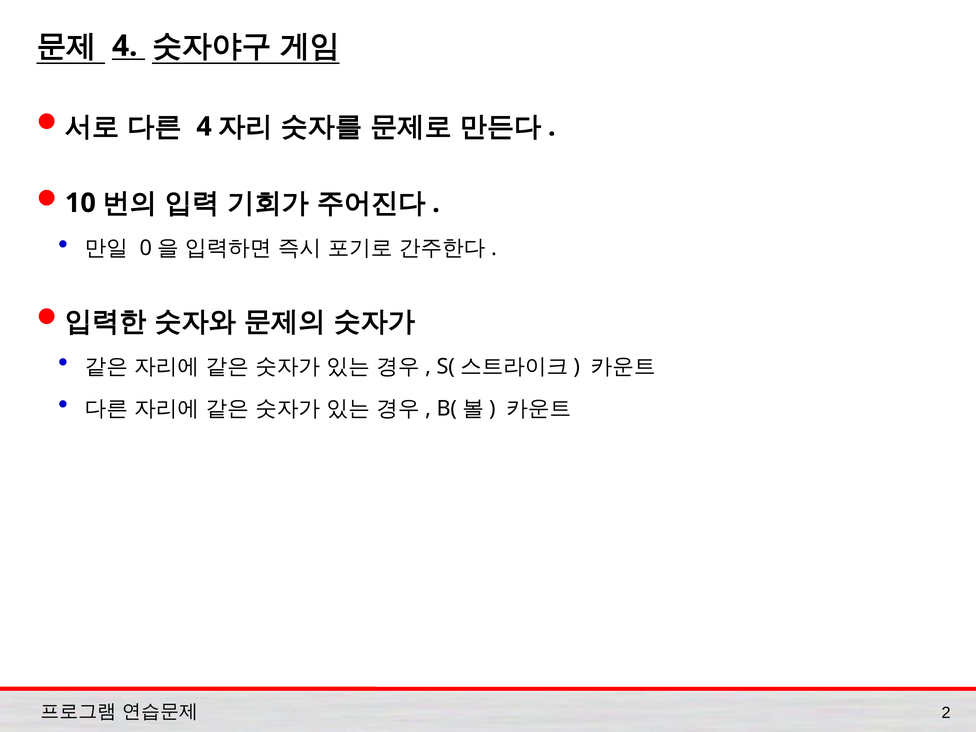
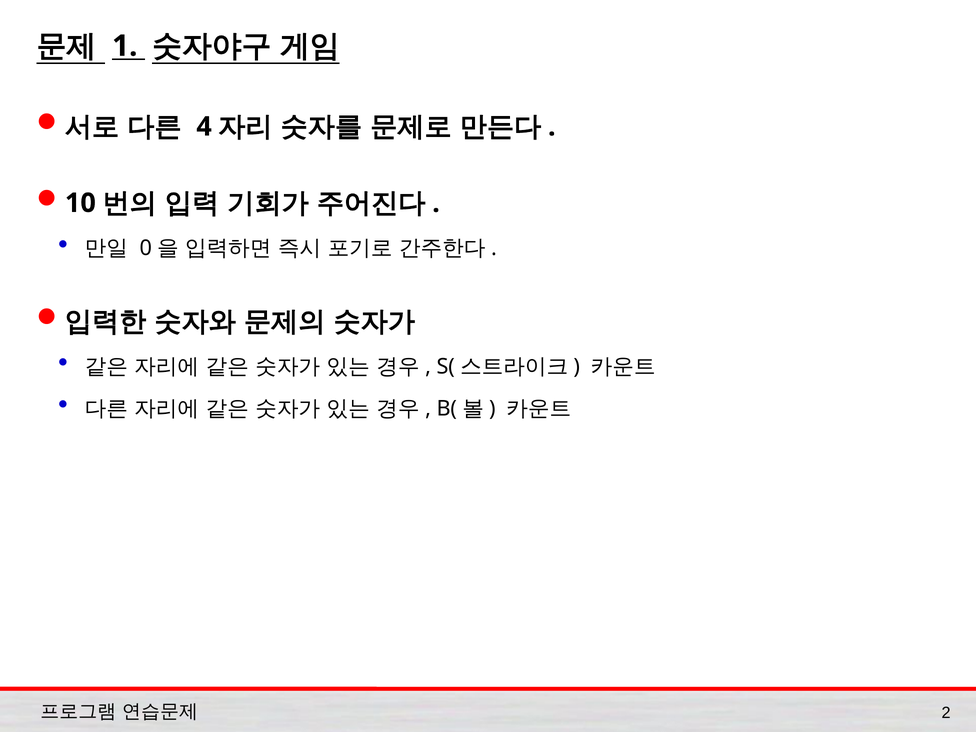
4: 4 -> 1 (125, 46)
